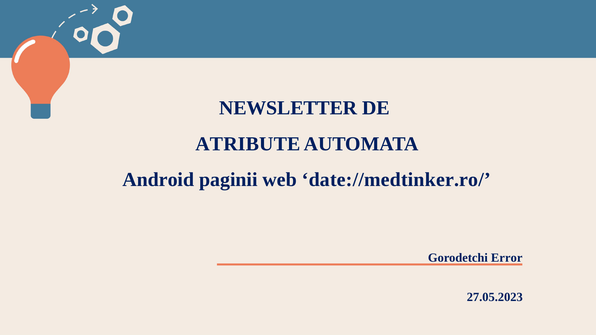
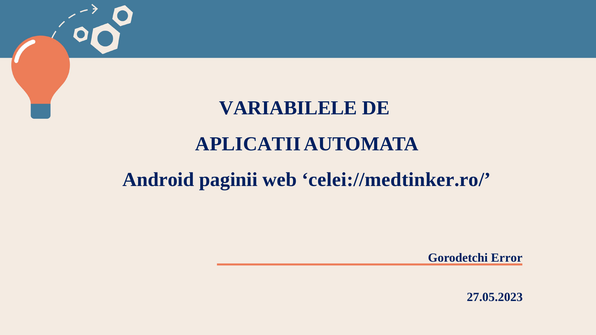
NEWSLETTER: NEWSLETTER -> VARIABILELE (288, 108)
ATRIBUTE: ATRIBUTE -> APLICATII (248, 144)
date://medtinker.ro/: date://medtinker.ro/ -> celei://medtinker.ro/ (396, 180)
